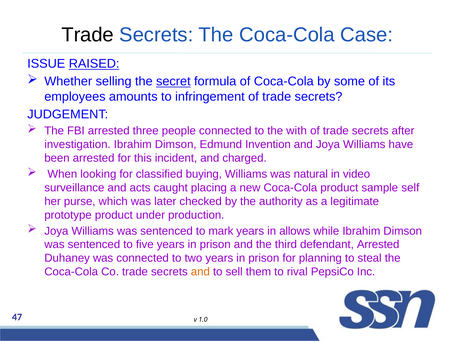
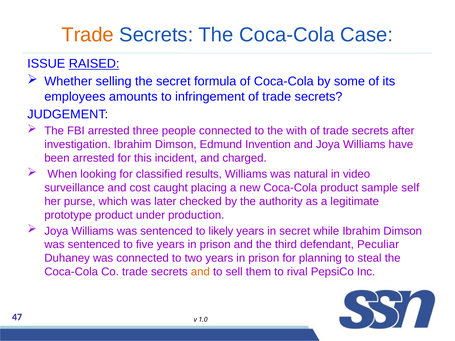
Trade colour: black -> orange (88, 35)
secret underline: present -> none (173, 82)
buying: buying -> results (204, 174)
acts: acts -> cost (140, 188)
mark: mark -> likely (221, 231)
in allows: allows -> secret (295, 231)
defendant Arrested: Arrested -> Peculiar (378, 245)
